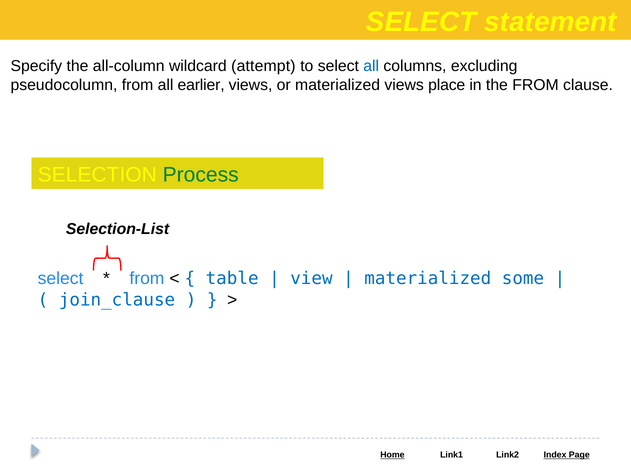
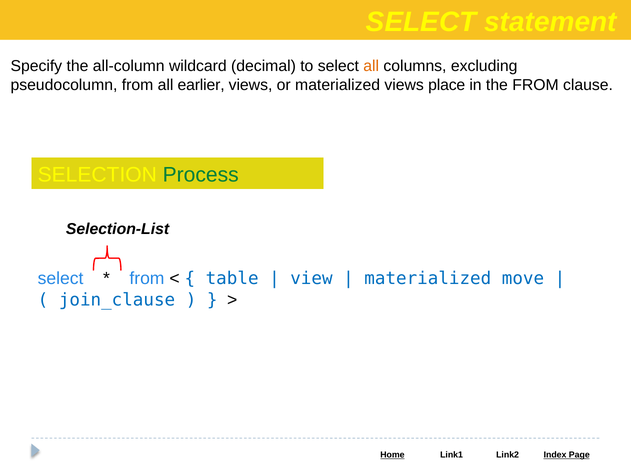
attempt: attempt -> decimal (263, 66)
all colour: blue -> orange (371, 66)
some: some -> move (523, 279)
